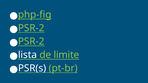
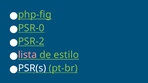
PSR-2: PSR-2 -> PSR-0 (31, 28)
lista colour: white -> pink (27, 55)
limite: limite -> estilo (66, 55)
